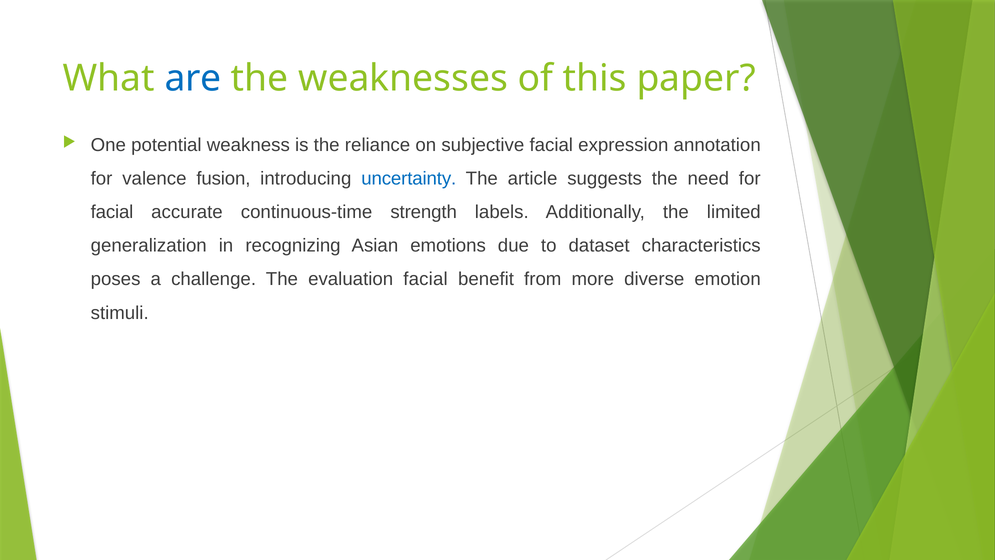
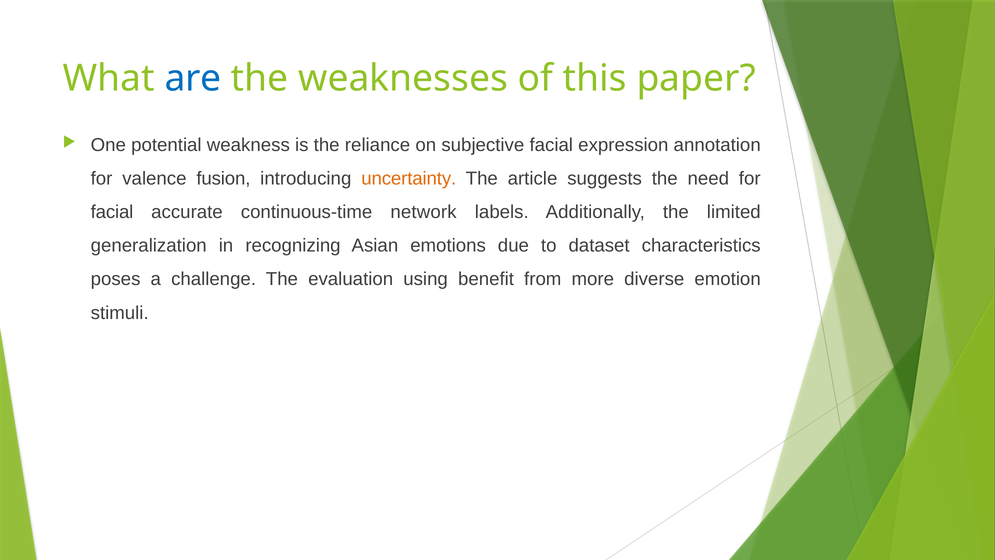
uncertainty colour: blue -> orange (409, 178)
strength: strength -> network (424, 212)
evaluation facial: facial -> using (426, 279)
